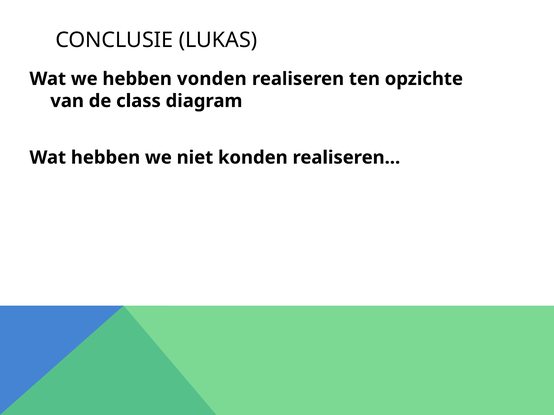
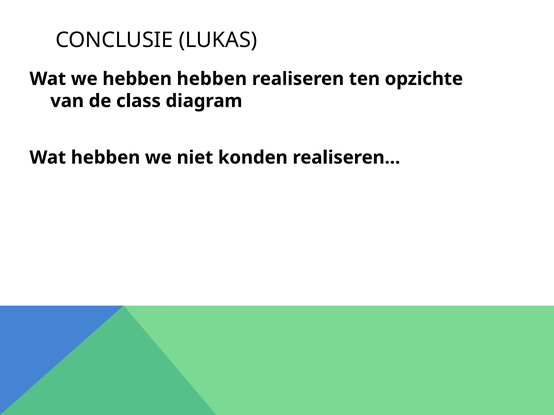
hebben vonden: vonden -> hebben (212, 79)
